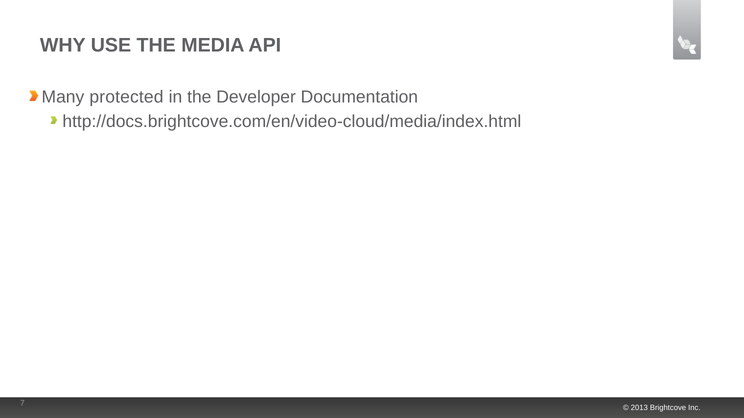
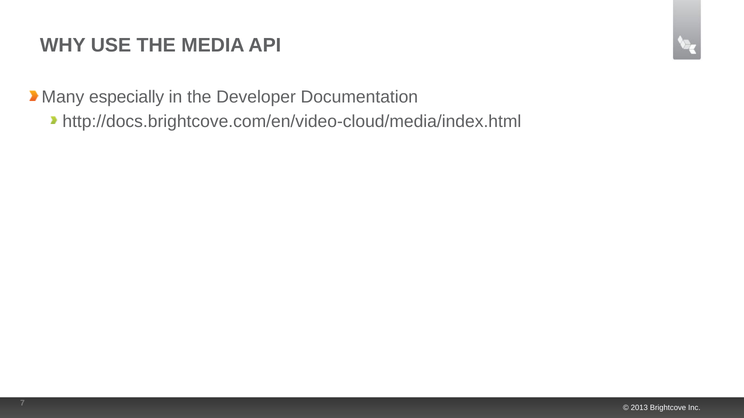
protected: protected -> especially (127, 97)
